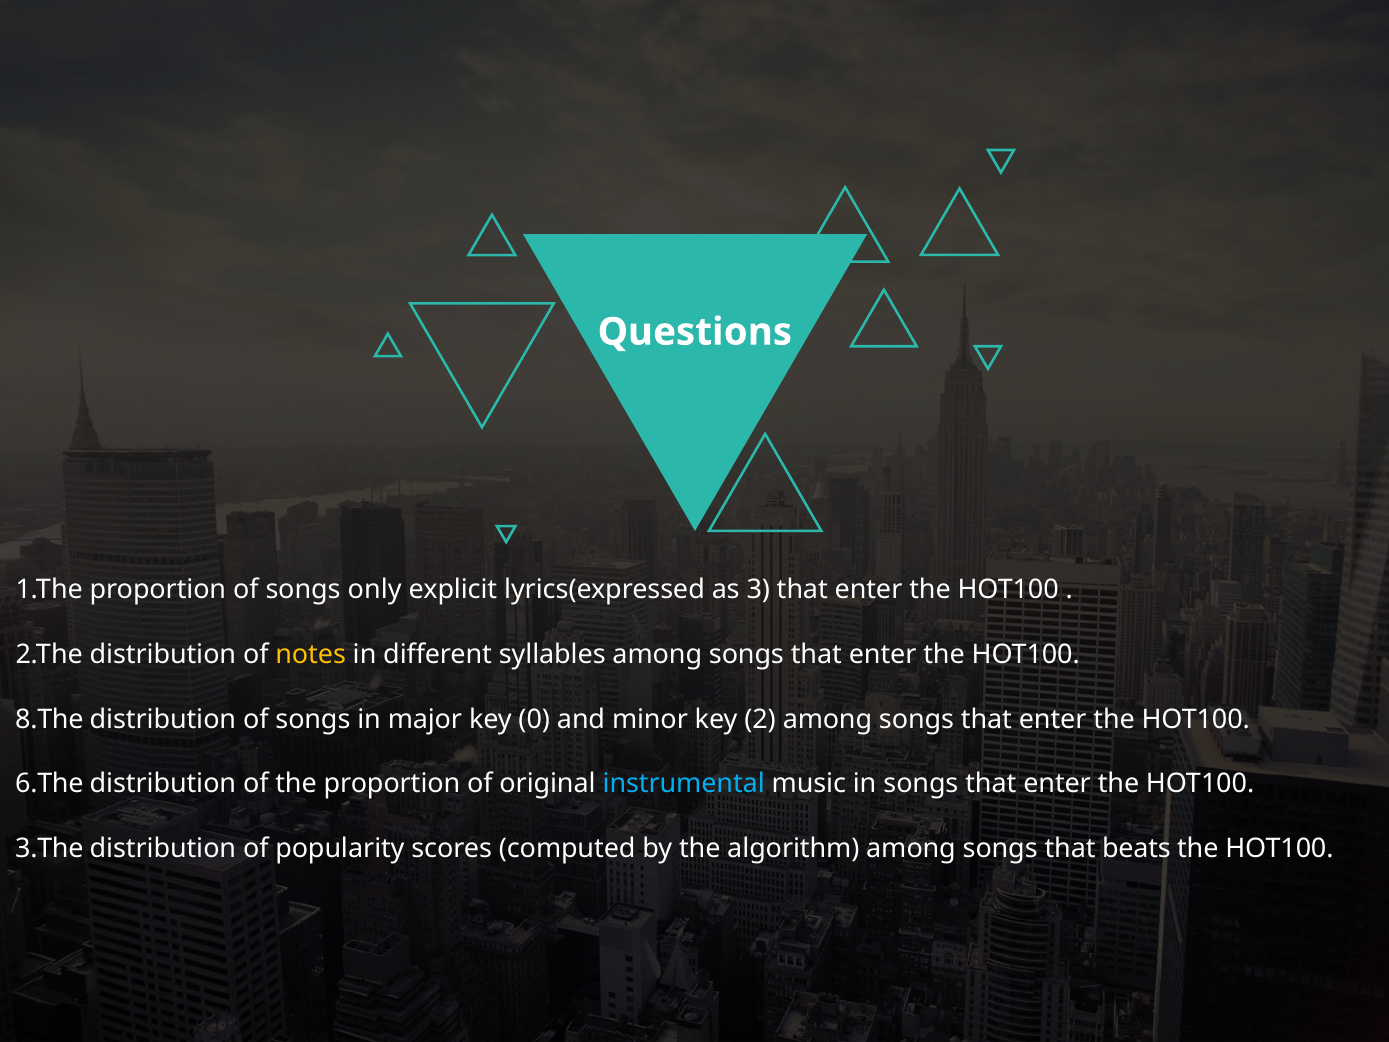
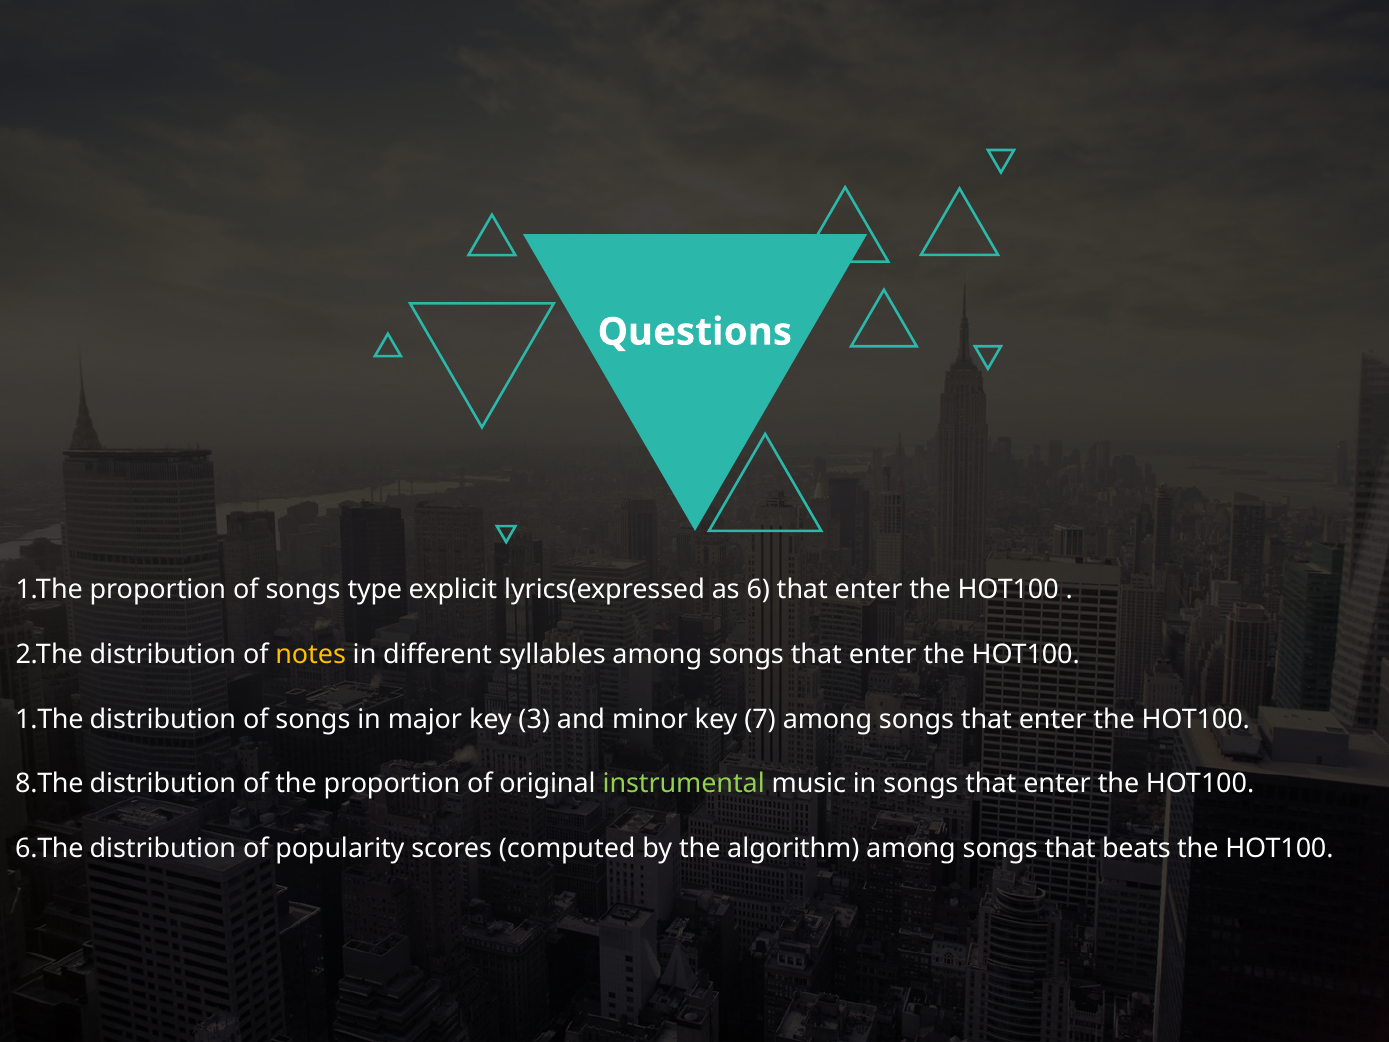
only: only -> type (375, 590)
3: 3 -> 6 (758, 590)
8.The: 8.The -> 1.The (49, 719)
0: 0 -> 3 (534, 719)
2: 2 -> 7 (760, 719)
6.The: 6.The -> 8.The (49, 784)
instrumental colour: light blue -> light green (684, 784)
3.The: 3.The -> 6.The (49, 849)
